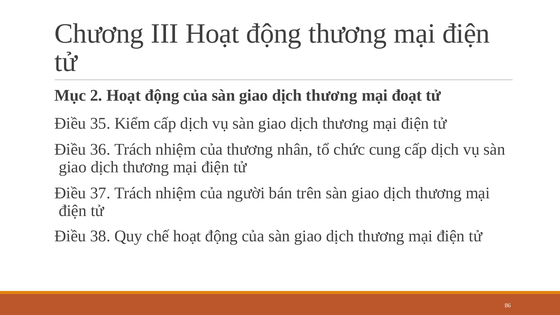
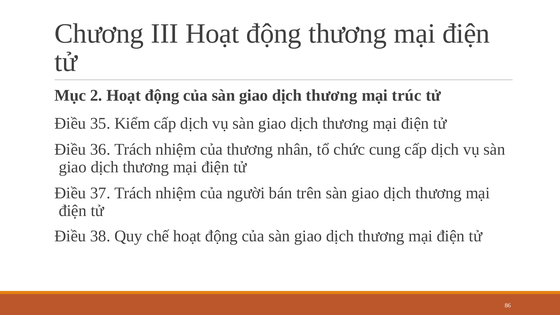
đoạt: đoạt -> trúc (407, 95)
